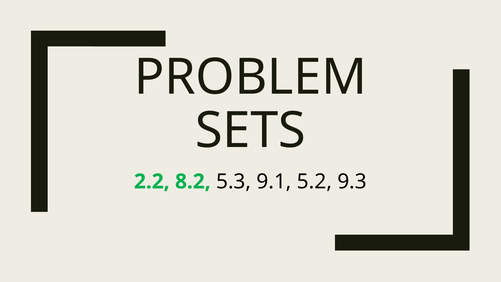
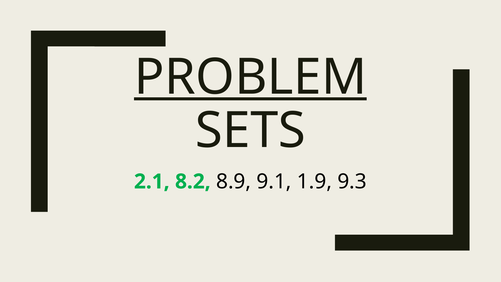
PROBLEM underline: none -> present (250, 77)
2.2: 2.2 -> 2.1 (152, 181)
5.3: 5.3 -> 8.9 (234, 181)
5.2: 5.2 -> 1.9 (314, 181)
